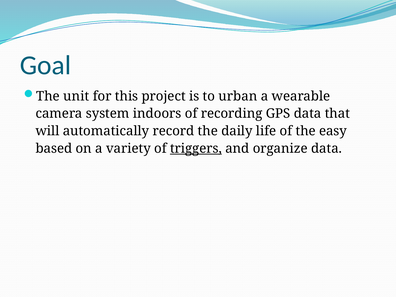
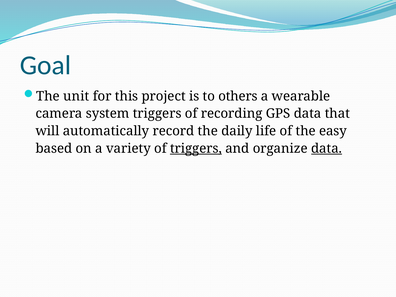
urban: urban -> others (238, 96)
system indoors: indoors -> triggers (157, 114)
data underline: none -> present (327, 148)
